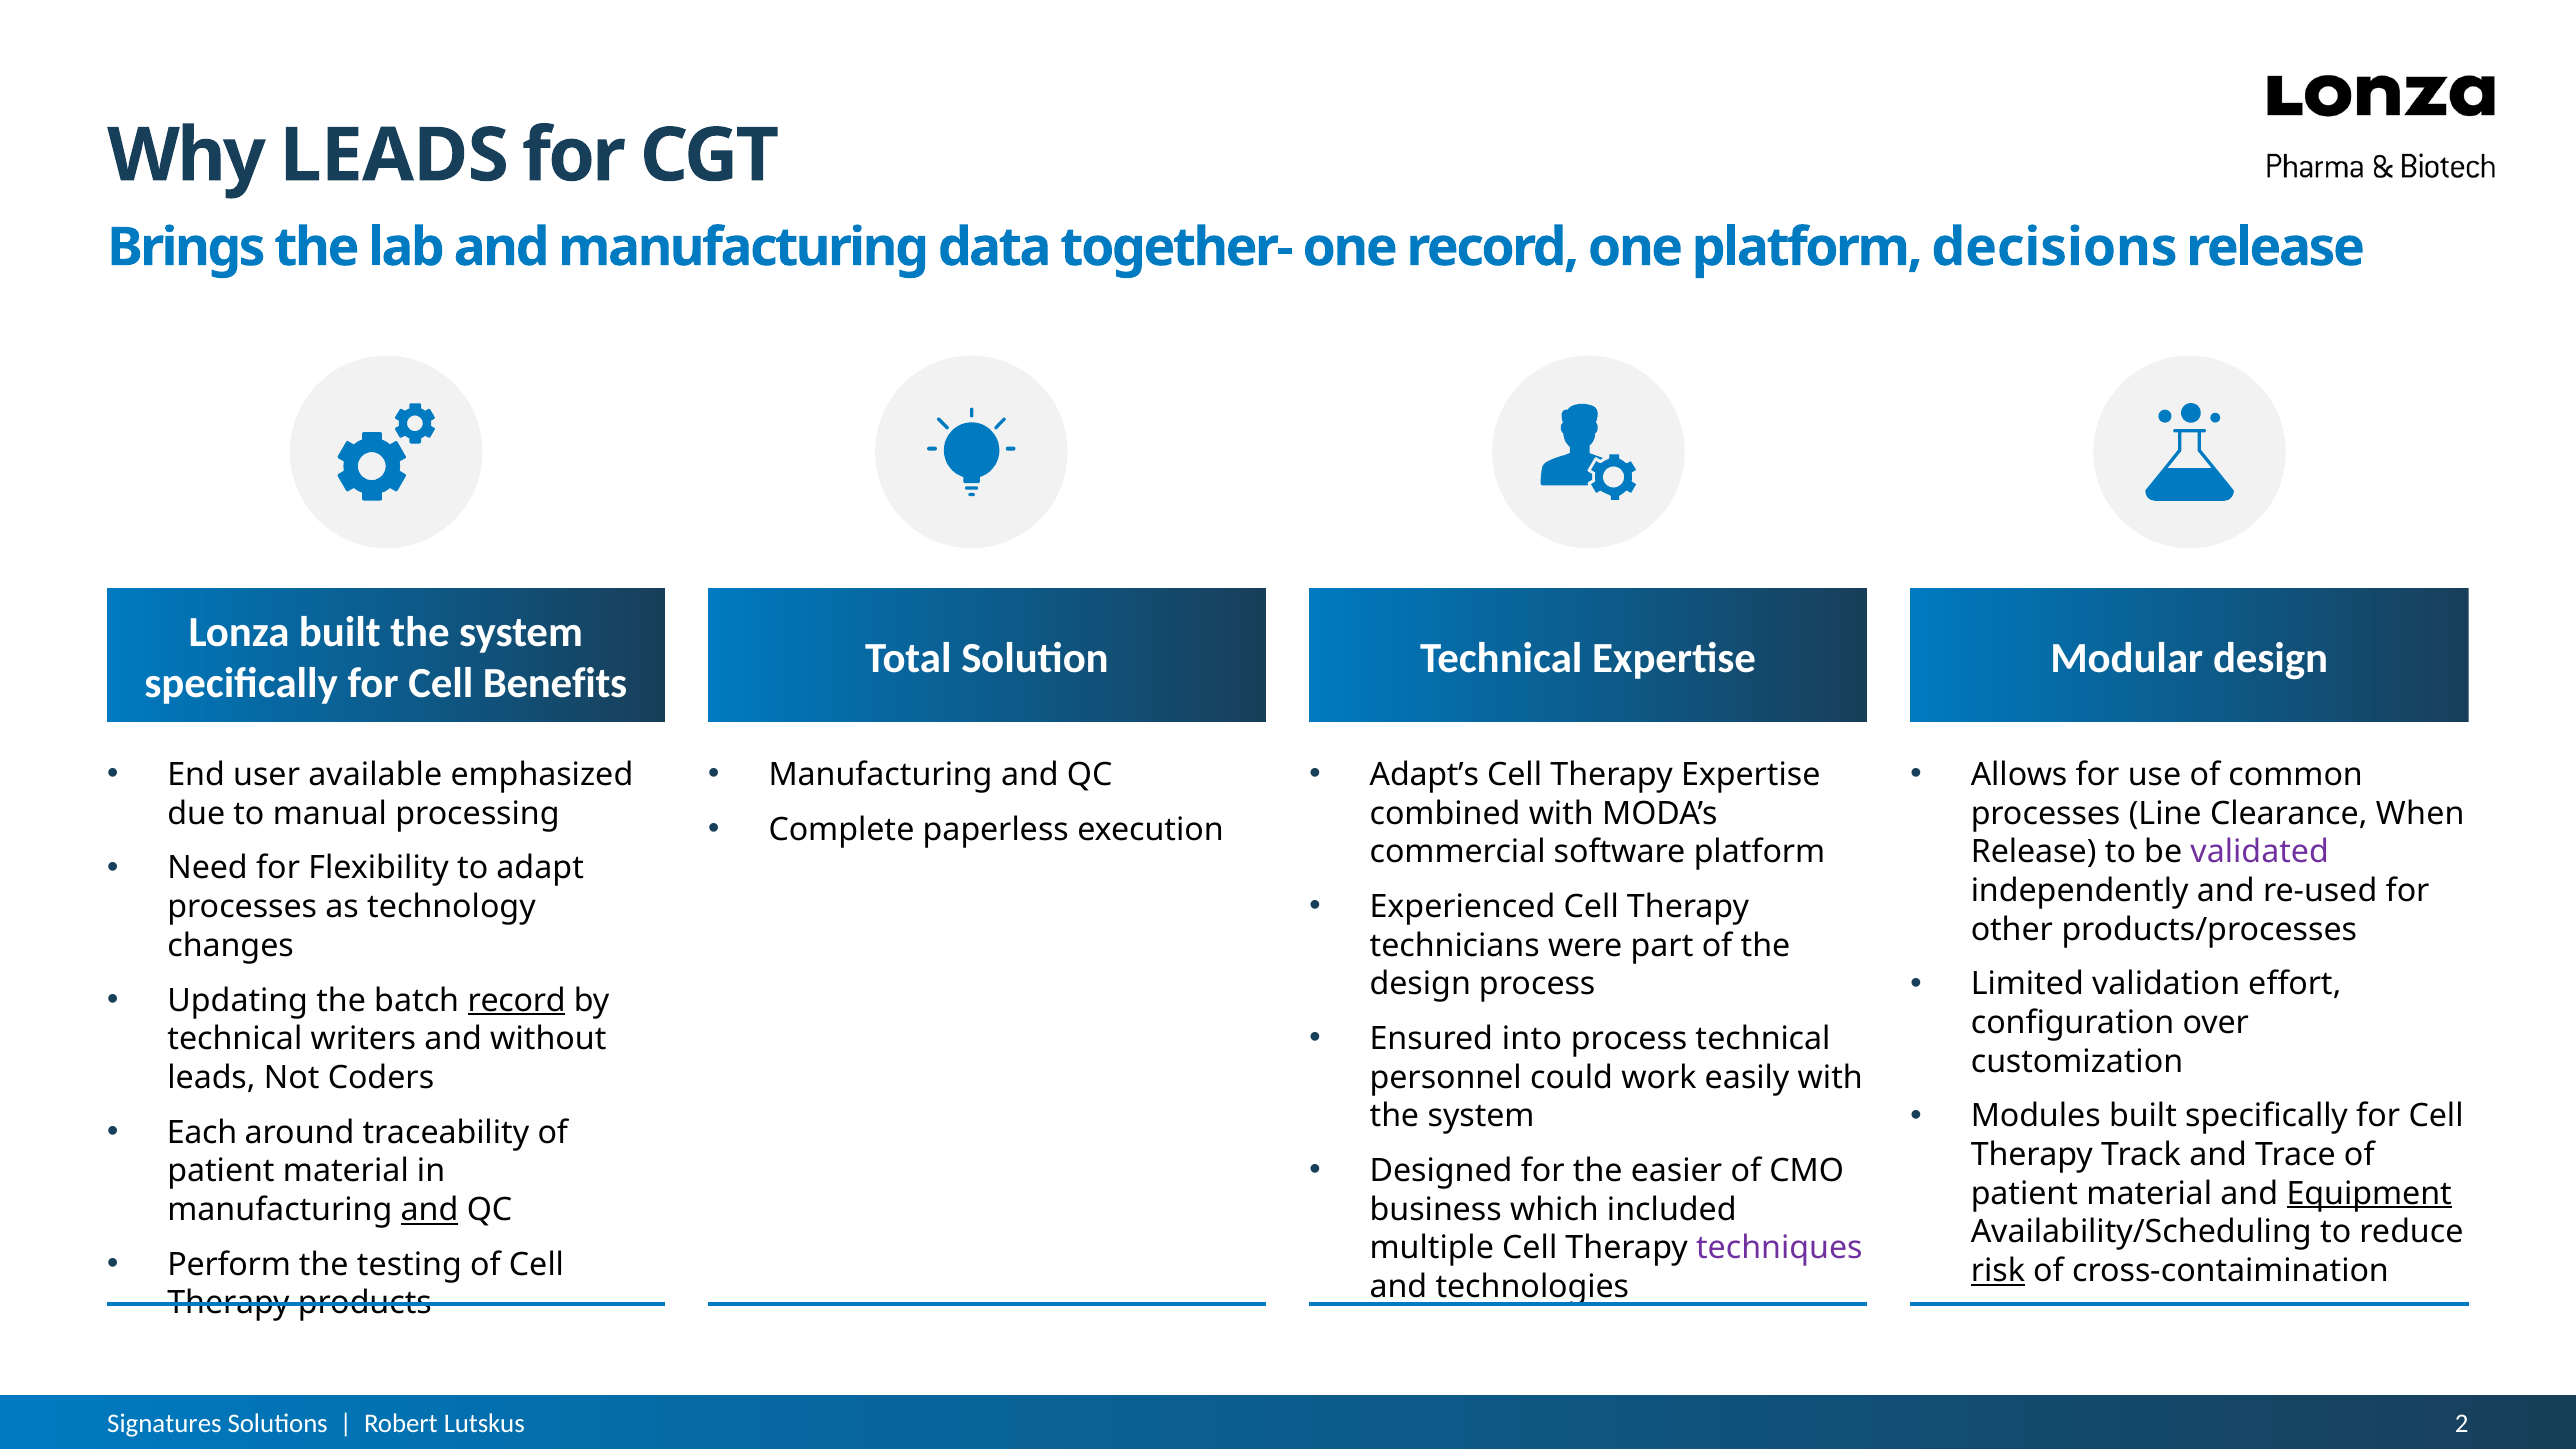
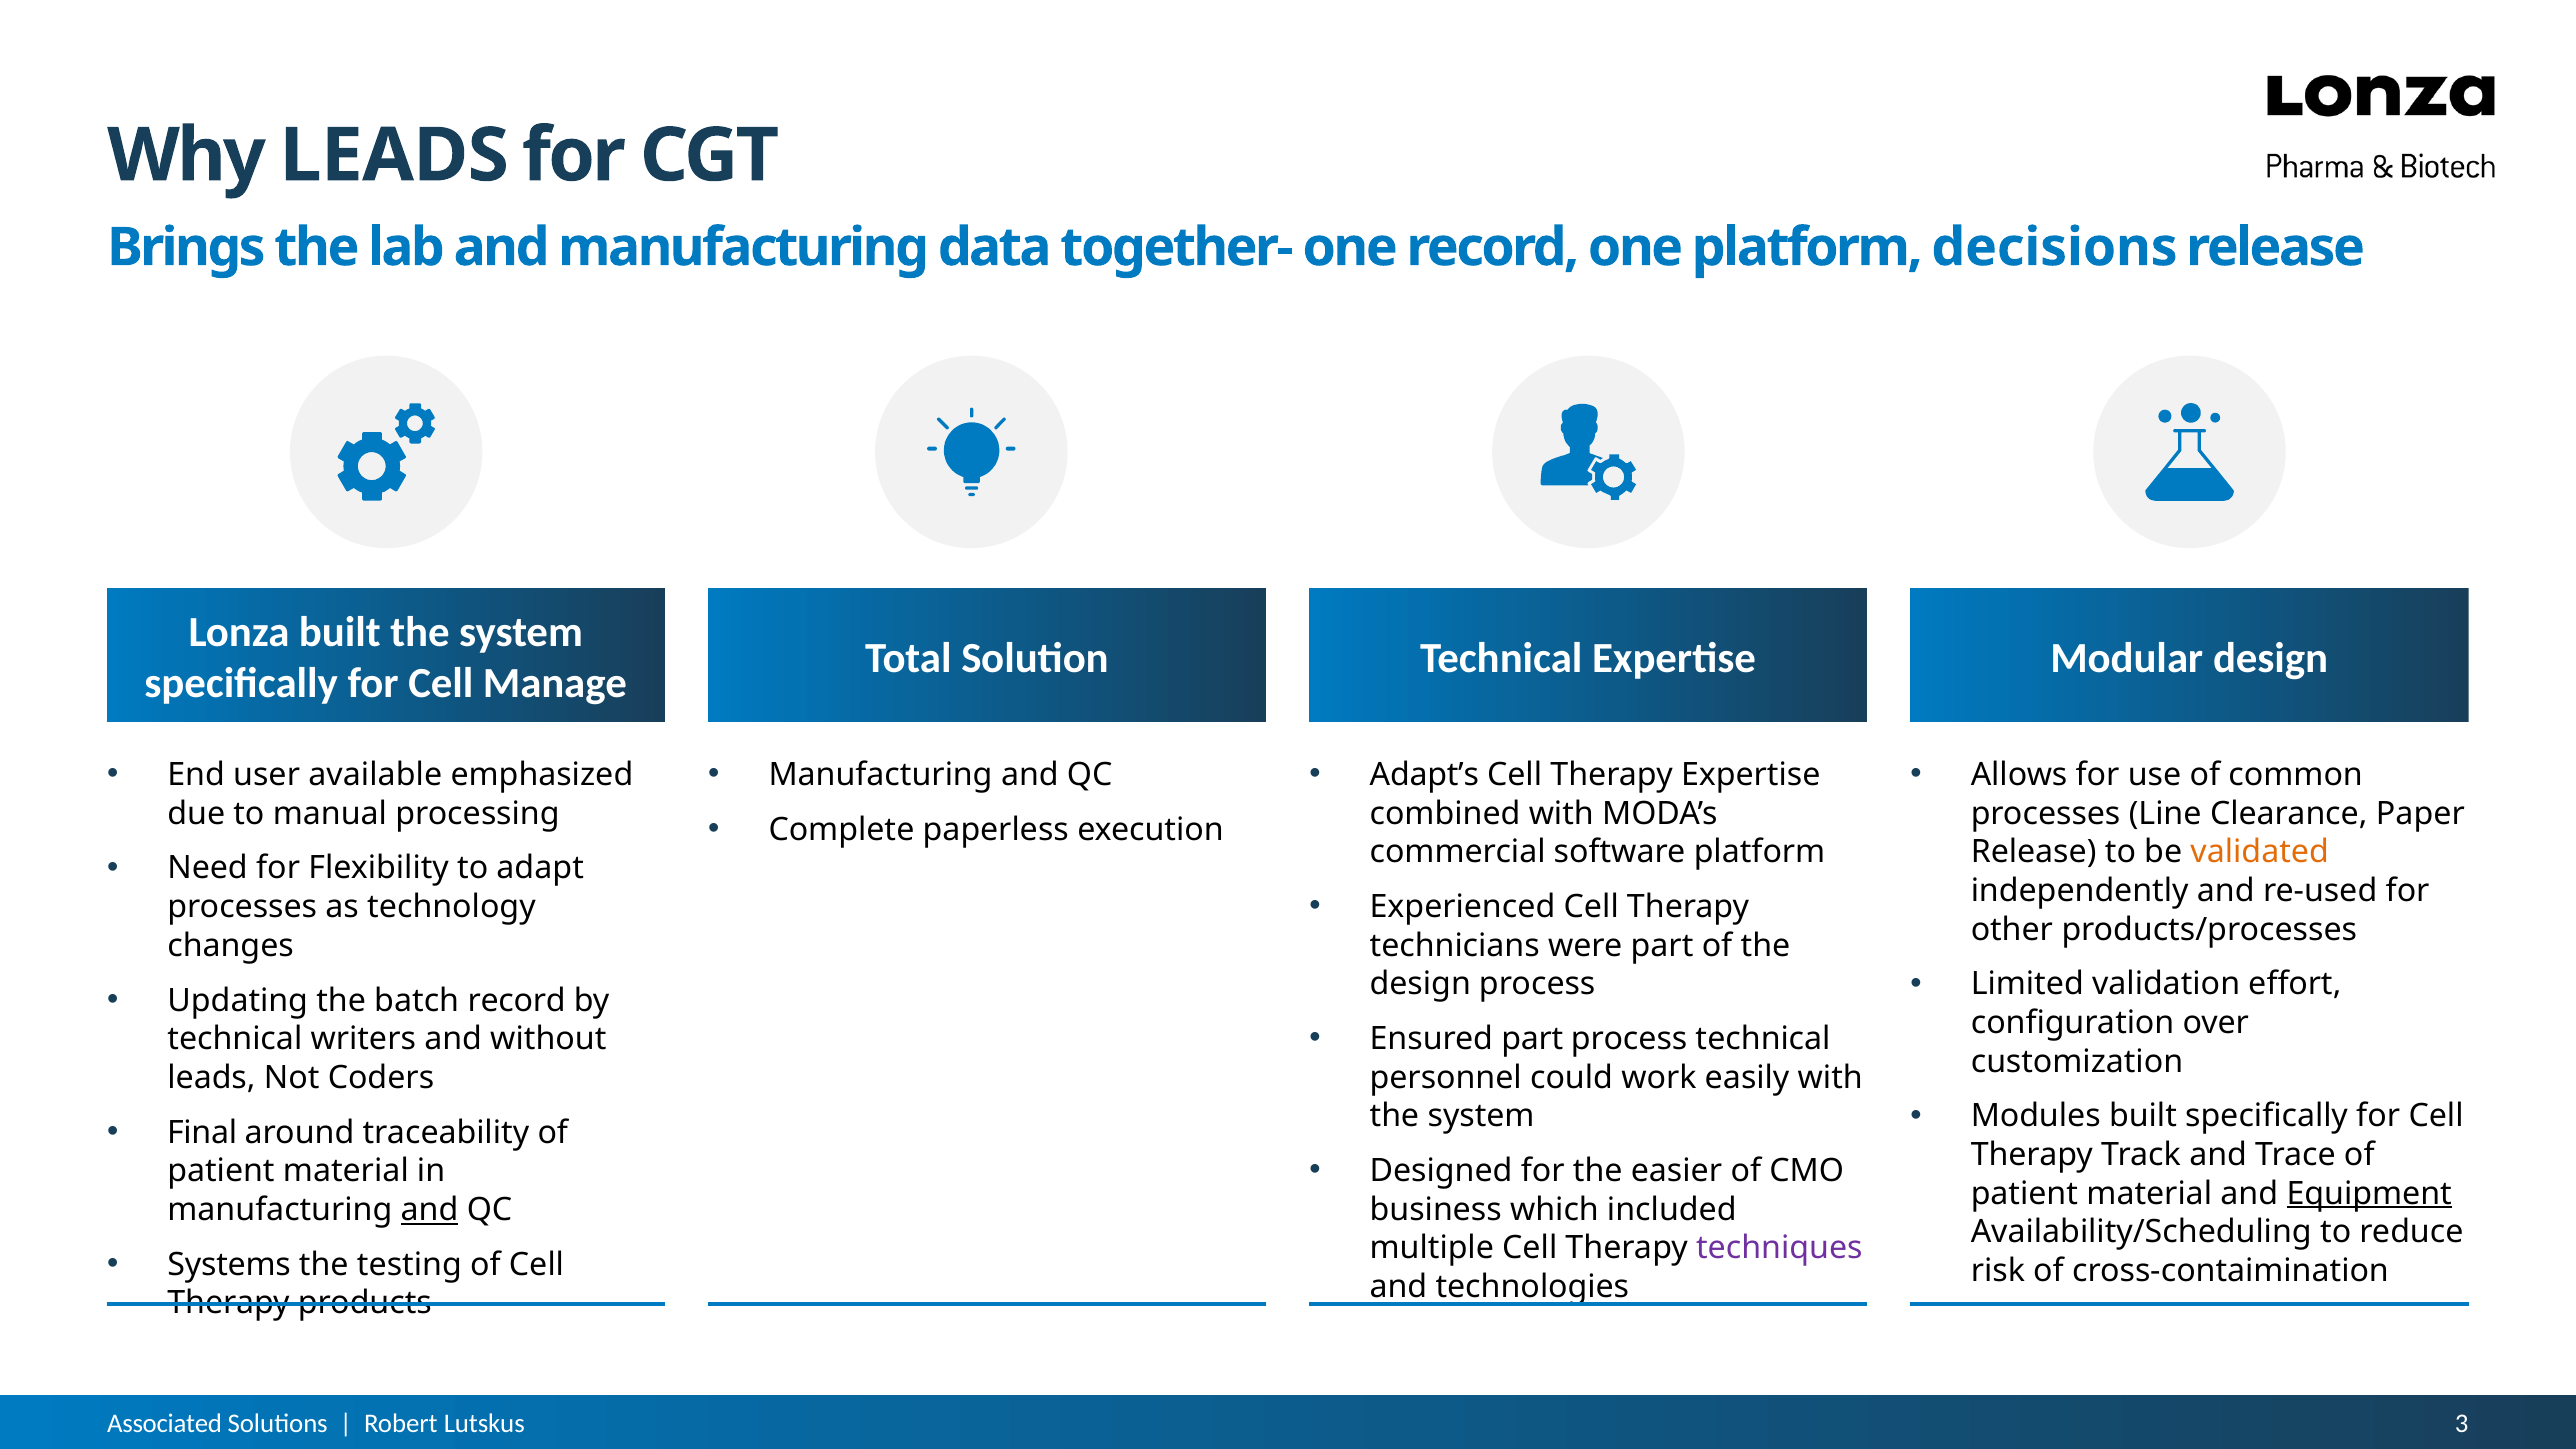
Benefits: Benefits -> Manage (555, 684)
When: When -> Paper (2420, 814)
validated colour: purple -> orange (2260, 852)
record underline: present -> none (517, 1000)
Ensured into: into -> part (1532, 1039)
Each: Each -> Final (202, 1132)
Perform: Perform -> Systems (229, 1264)
risk underline: present -> none (1998, 1271)
Signatures: Signatures -> Associated (165, 1424)
2: 2 -> 3 (2462, 1424)
